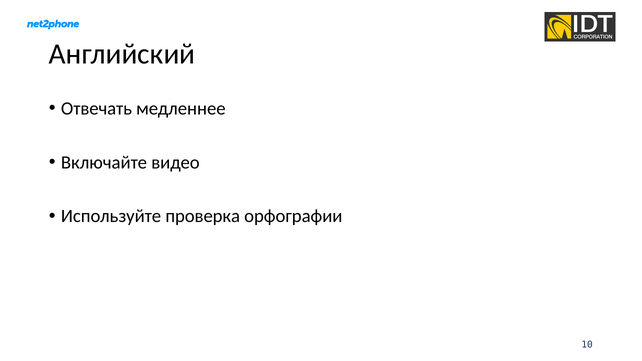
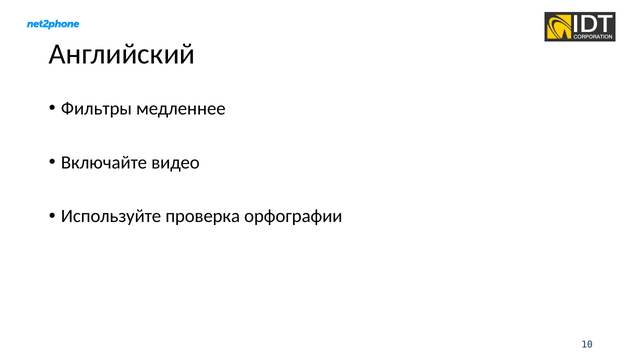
Отвечать: Отвечать -> Фильтры (96, 109)
